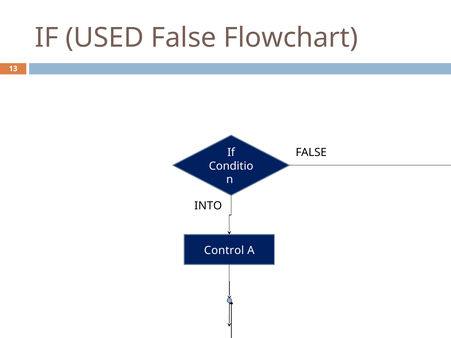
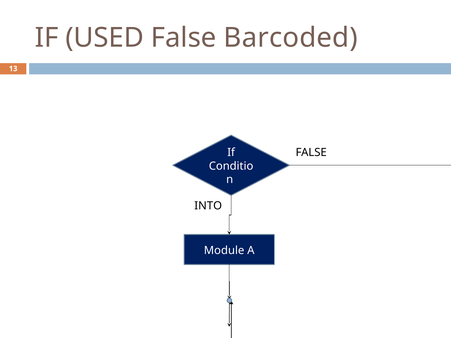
Flowchart: Flowchart -> Barcoded (291, 38)
Control: Control -> Module (224, 251)
